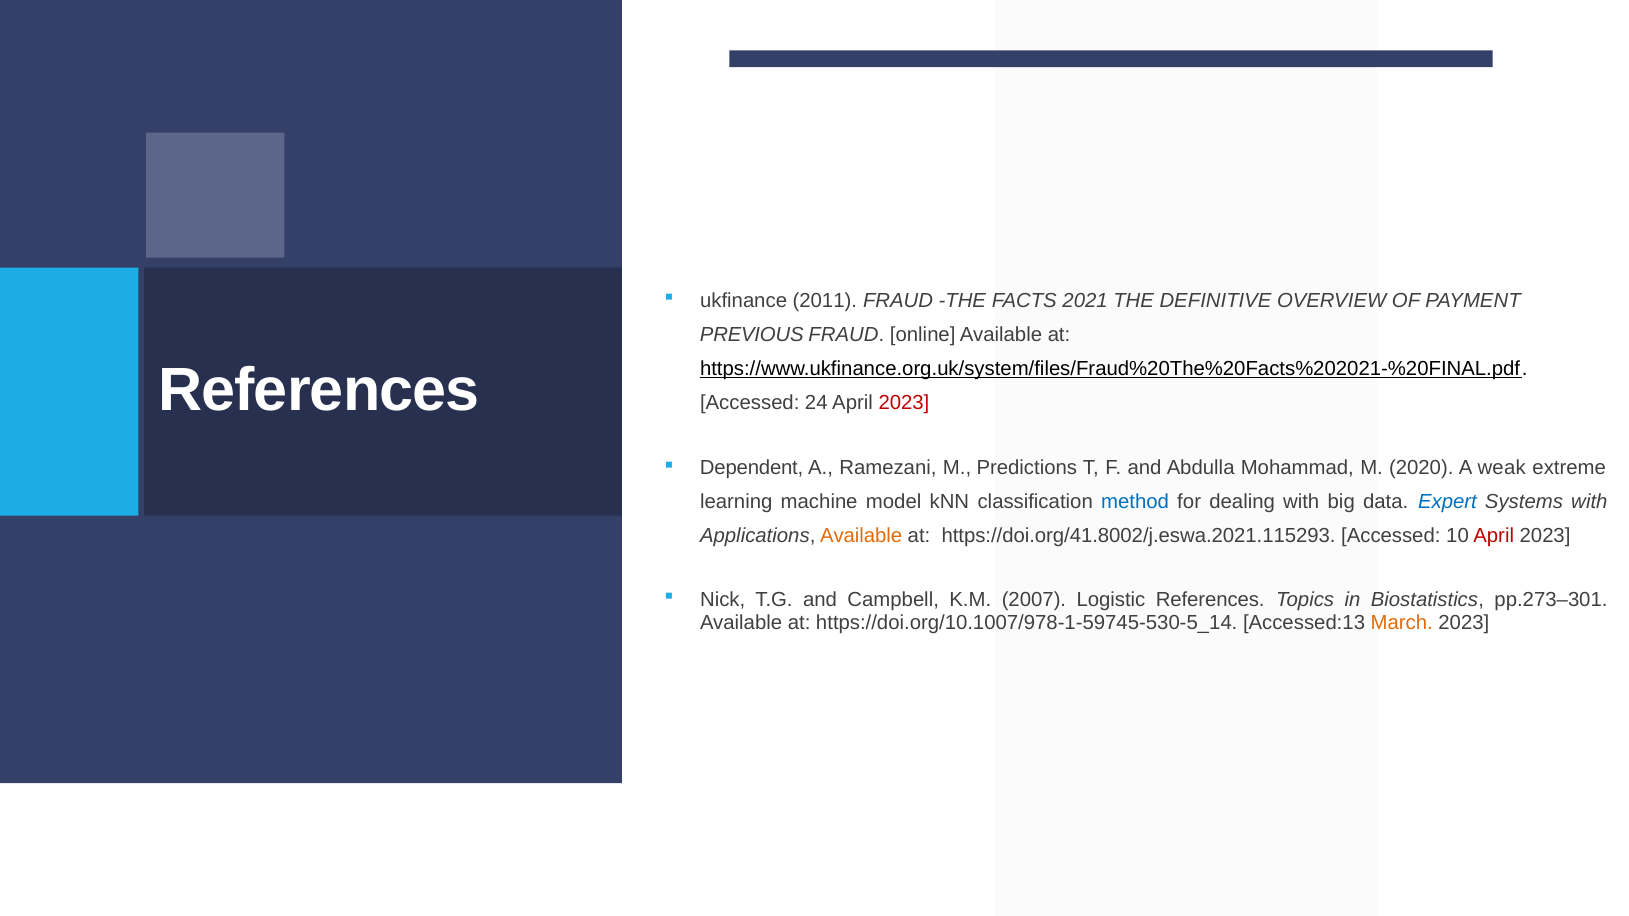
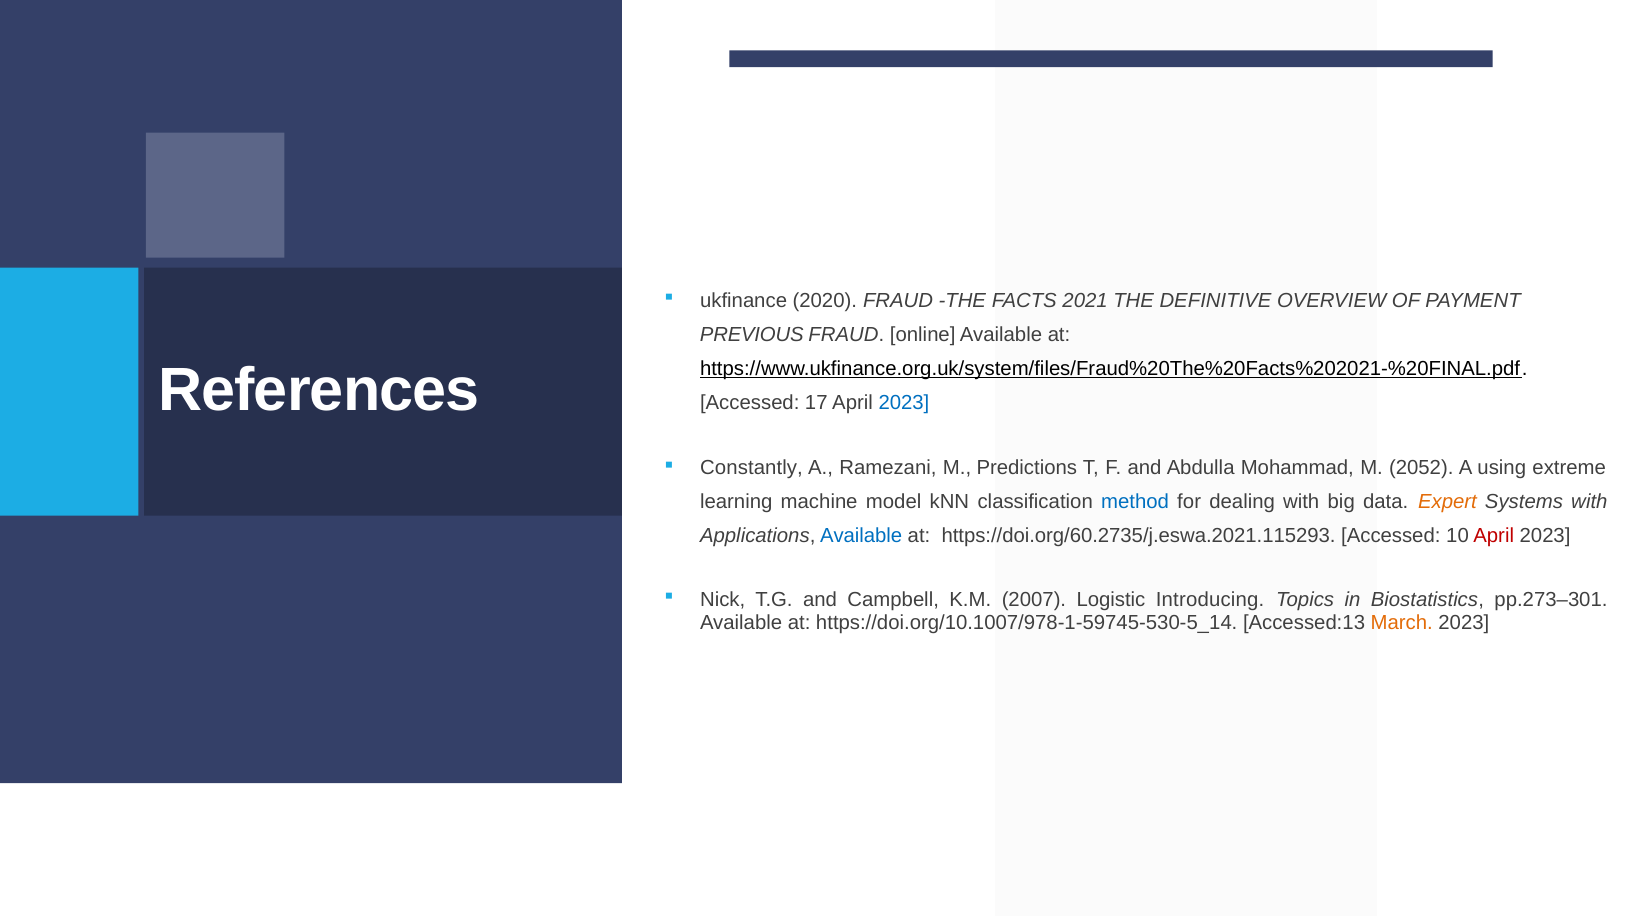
2011: 2011 -> 2020 (825, 300)
24: 24 -> 17 (816, 403)
2023 colour: red -> blue (904, 403)
Dependent: Dependent -> Constantly (751, 468)
2020: 2020 -> 2052 (1421, 468)
weak: weak -> using (1502, 468)
Expert colour: blue -> orange (1447, 502)
Available colour: orange -> blue (861, 536)
https://doi.org/41.8002/j.eswa.2021.115293: https://doi.org/41.8002/j.eswa.2021.115293 -> https://doi.org/60.2735/j.eswa.2021.115293 (1139, 536)
Logistic References: References -> Introducing (1210, 600)
